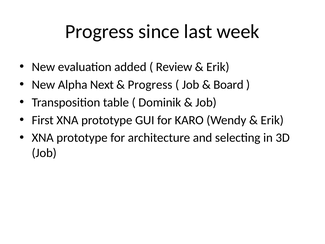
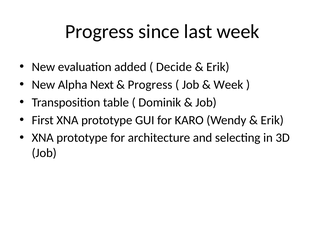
Review: Review -> Decide (174, 67)
Board: Board -> Week (228, 85)
